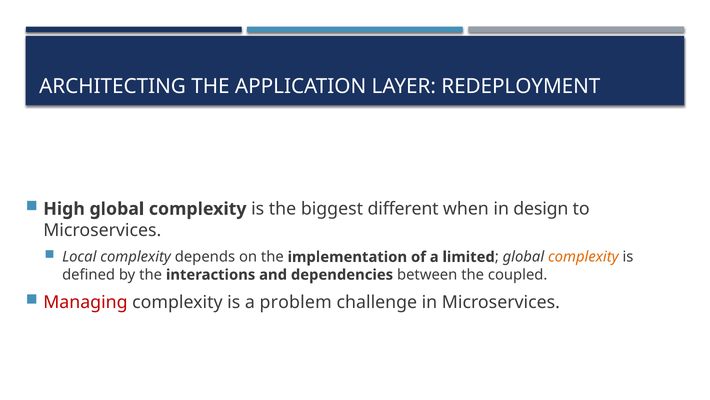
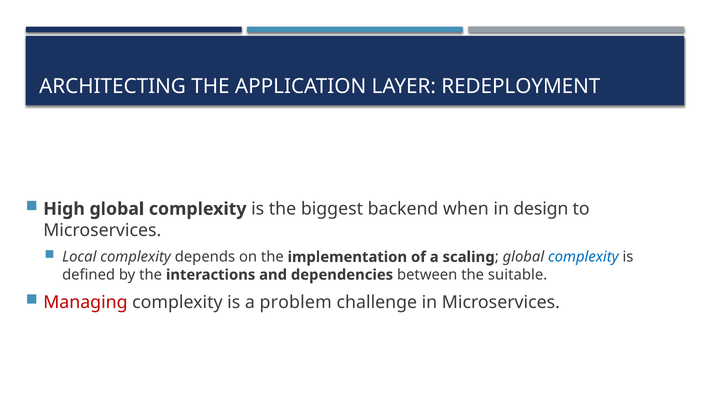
different: different -> backend (403, 209)
limited: limited -> scaling (469, 257)
complexity colour: orange -> blue (583, 257)
coupled: coupled -> suitable (518, 274)
